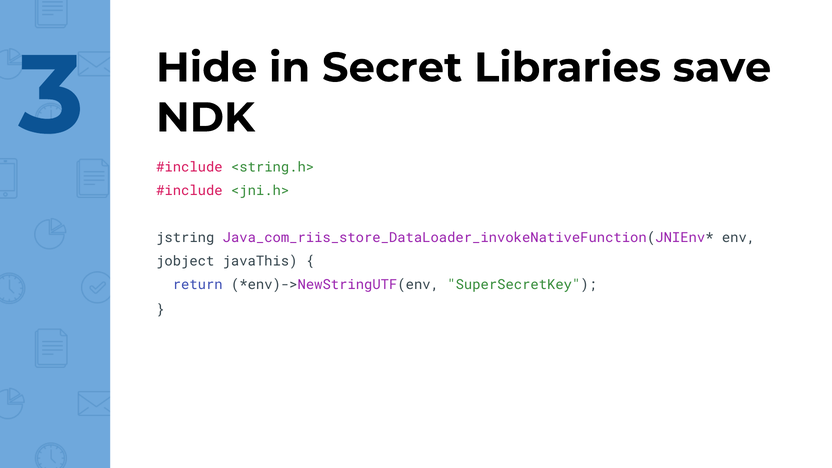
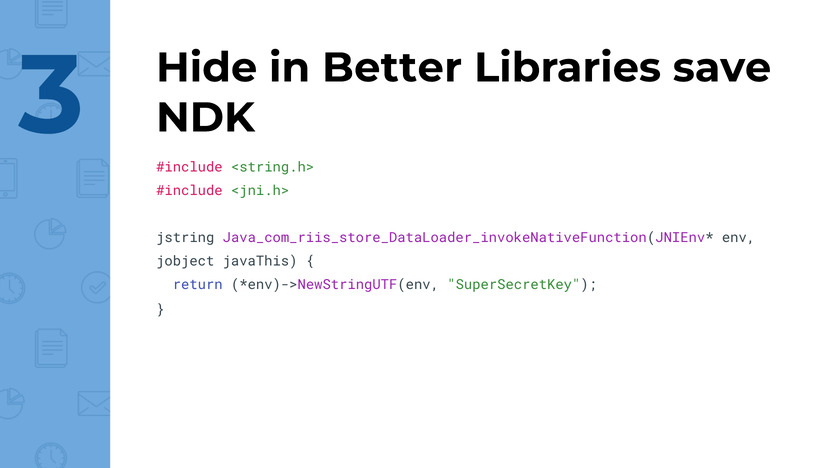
Secret: Secret -> Better (392, 68)
